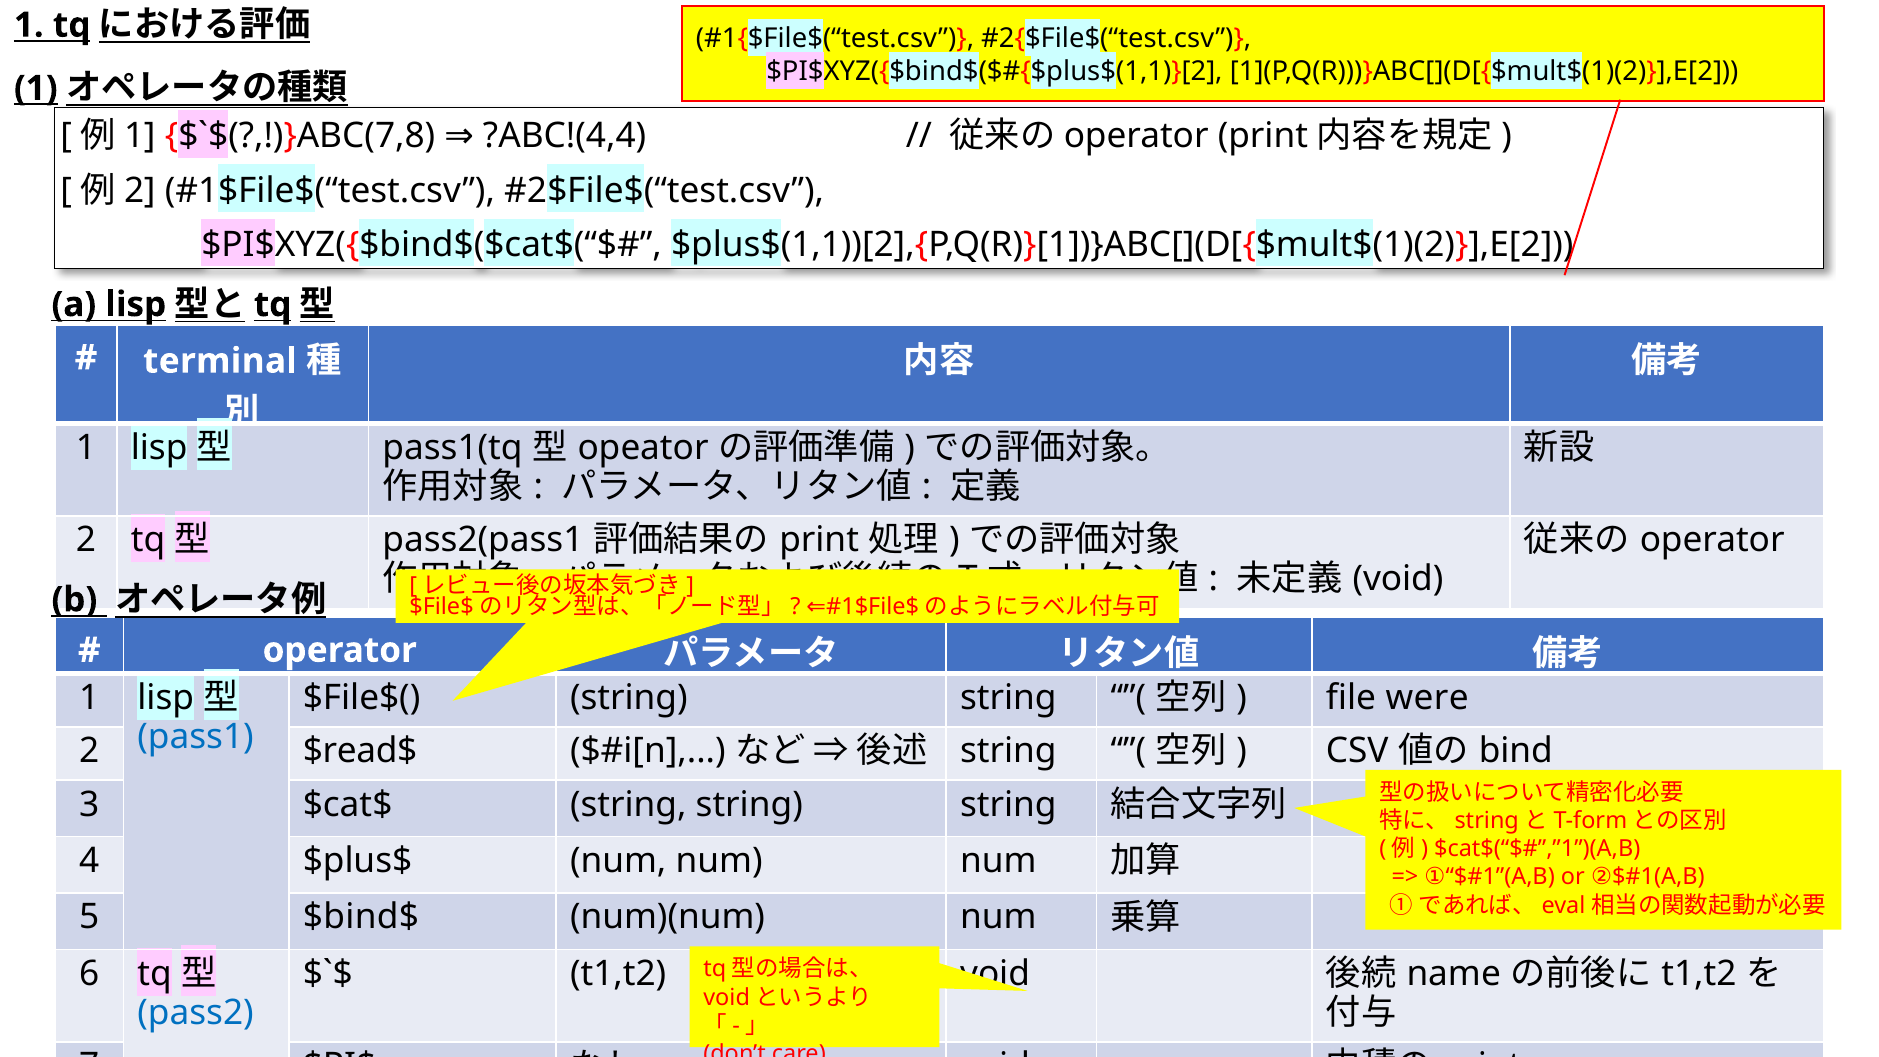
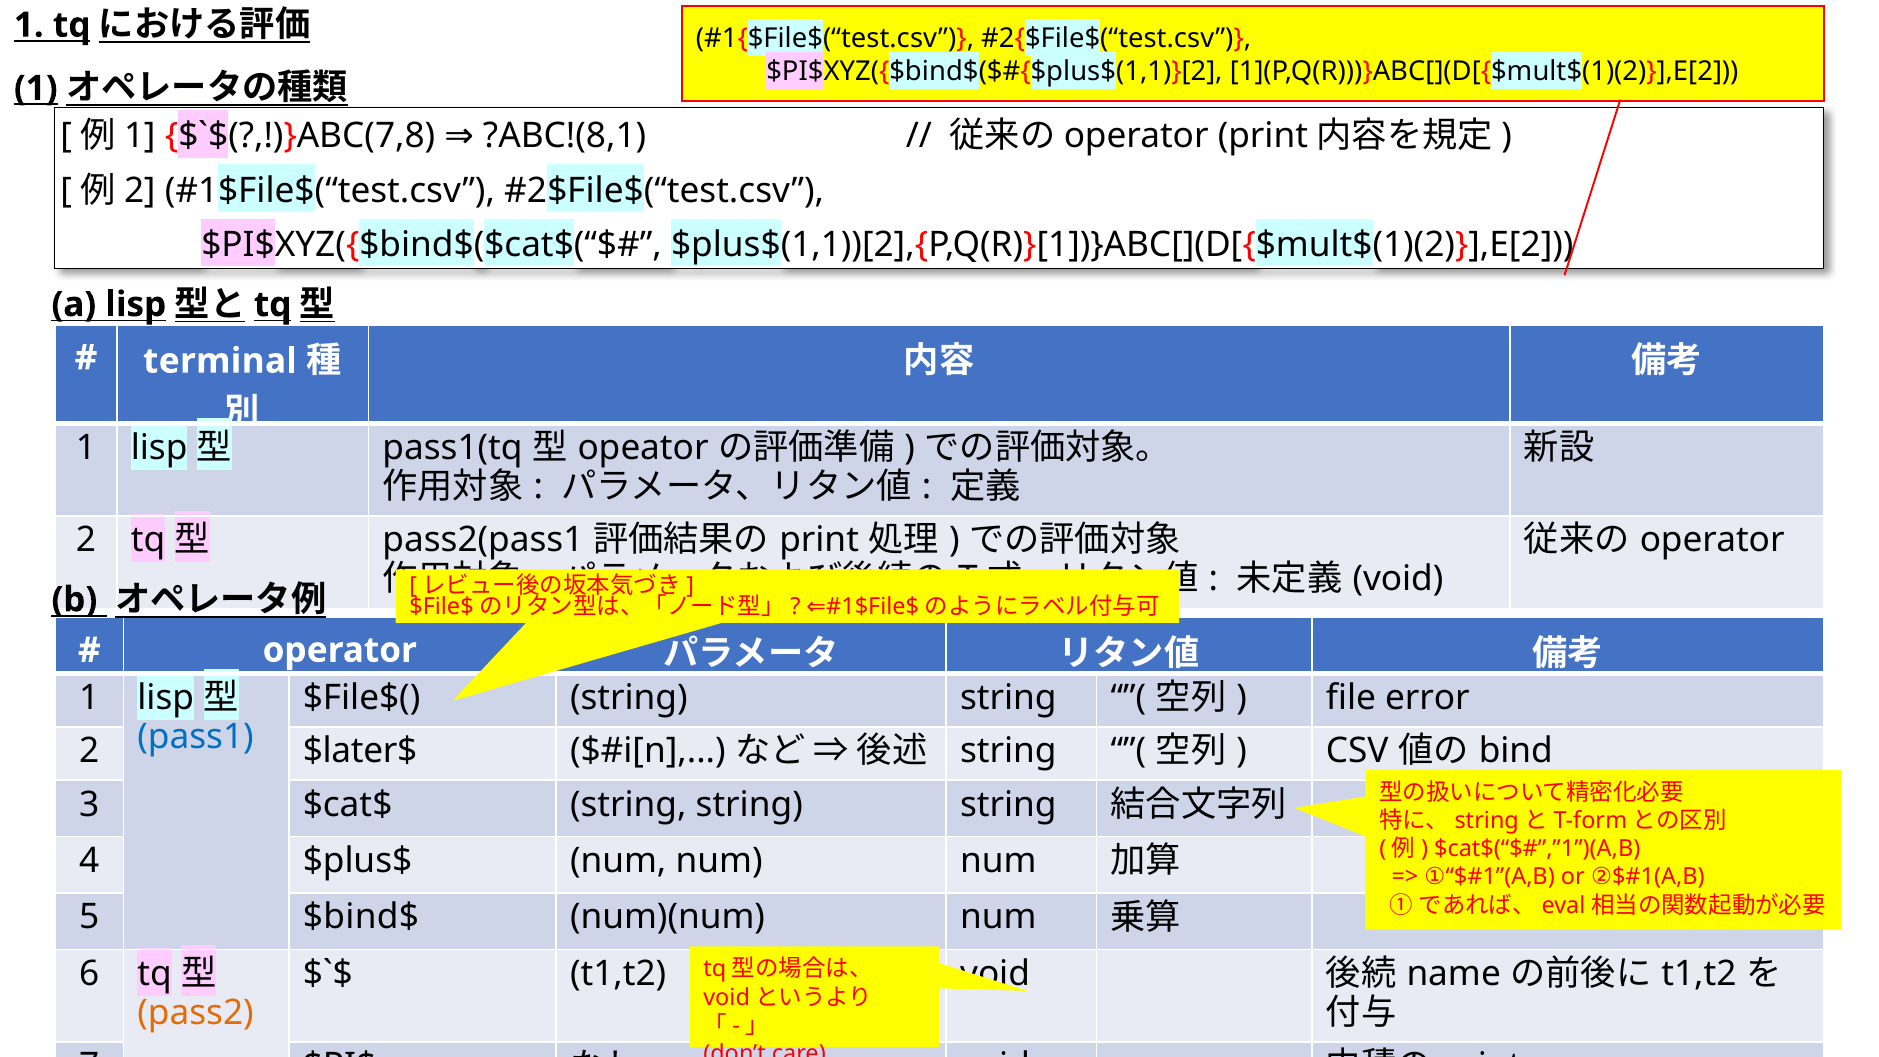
?ABC!(4,4: ?ABC!(4,4 -> ?ABC!(8,1 (565, 136)
were: were -> error (1427, 698)
$read$: $read$ -> $later$ (360, 751)
pass2 colour: blue -> orange (196, 1013)
